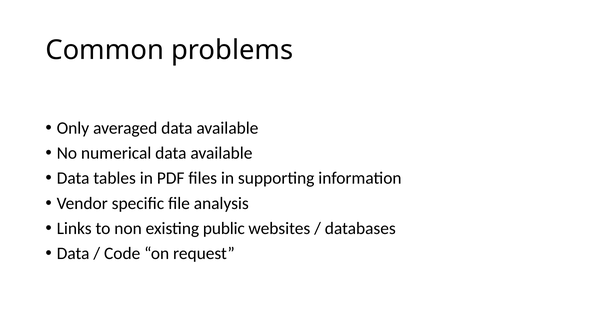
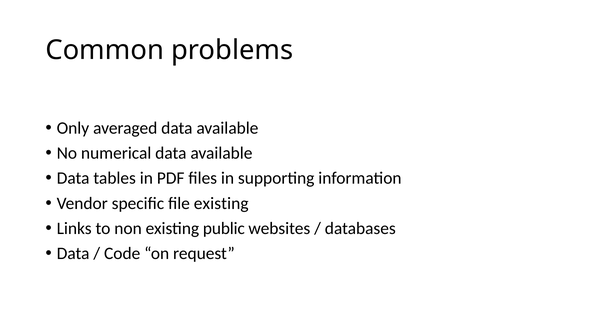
file analysis: analysis -> existing (221, 203)
